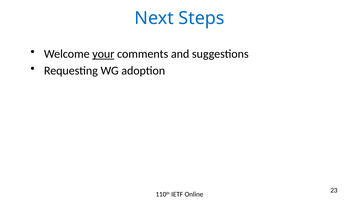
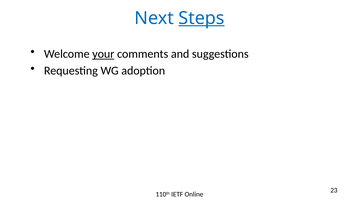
Steps underline: none -> present (201, 18)
